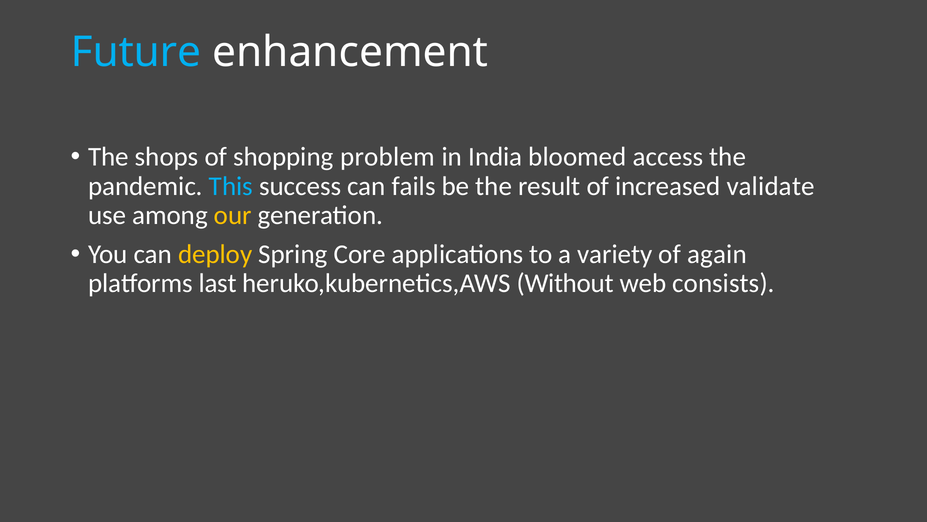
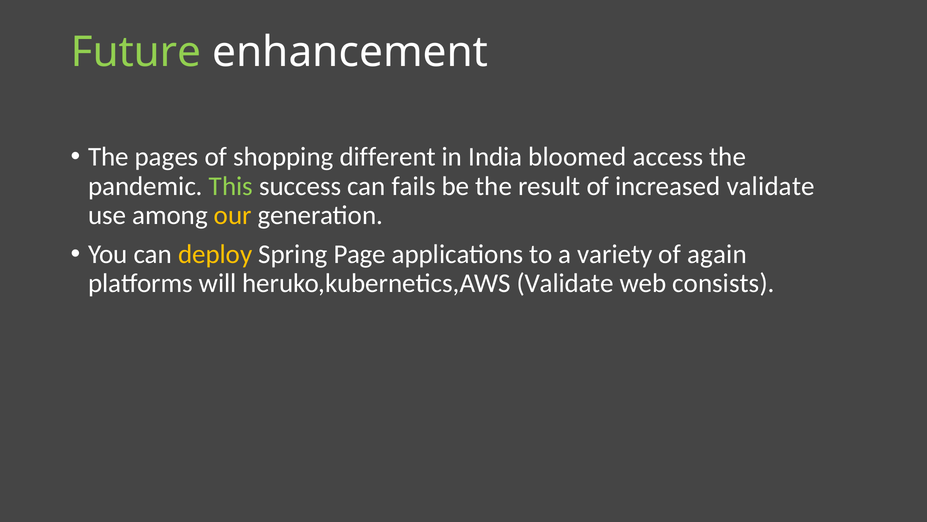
Future colour: light blue -> light green (136, 52)
shops: shops -> pages (167, 157)
problem: problem -> different (388, 157)
This colour: light blue -> light green (231, 186)
Core: Core -> Page (360, 254)
last: last -> will (218, 283)
heruko,kubernetics,AWS Without: Without -> Validate (565, 283)
